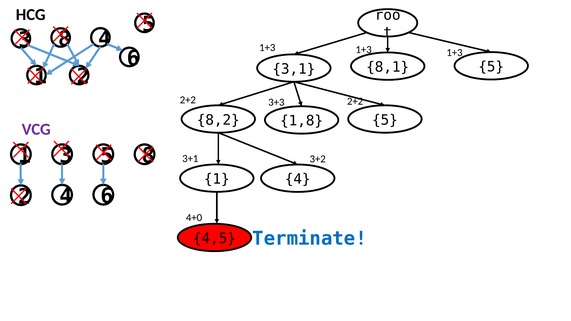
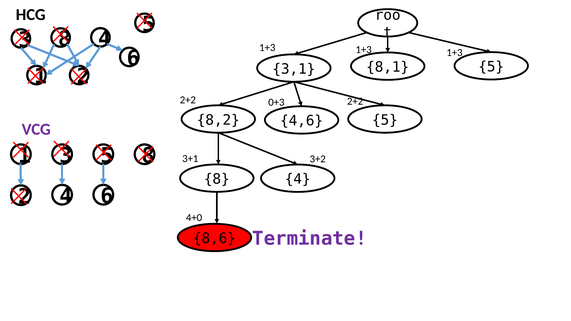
3+3: 3+3 -> 0+3 (276, 102)
1,8: 1,8 -> 4,6 (302, 121)
1: 1 -> 8 (217, 179)
Terminate colour: blue -> purple (310, 239)
4,5: 4,5 -> 8,6 (214, 239)
